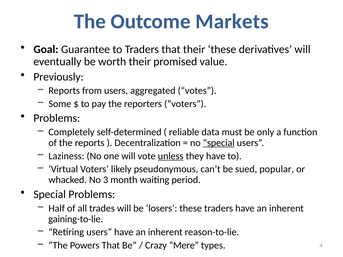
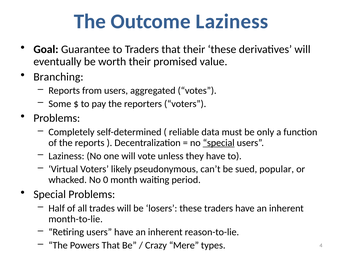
Outcome Markets: Markets -> Laziness (232, 21)
Previously: Previously -> Branching (58, 77)
unless underline: present -> none (171, 156)
3: 3 -> 0 (106, 180)
gaining-to-lie: gaining-to-lie -> month-to-lie (76, 219)
